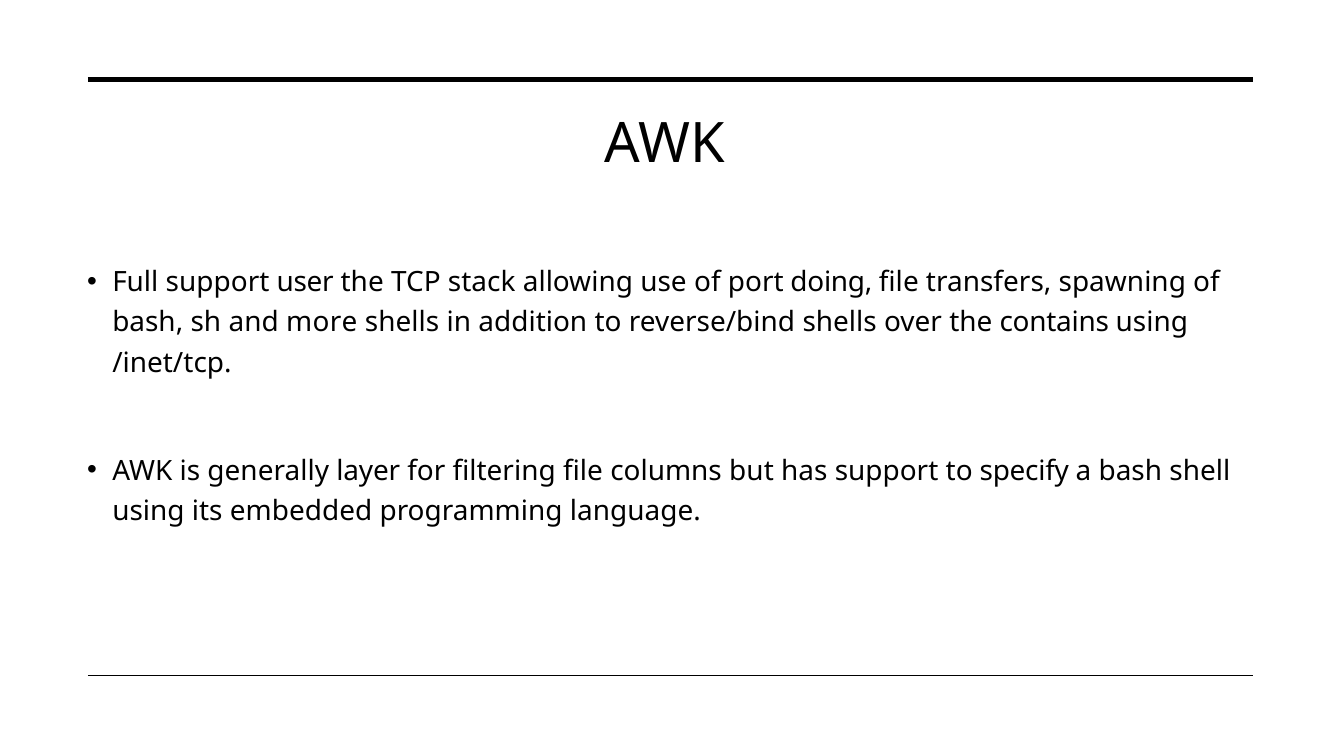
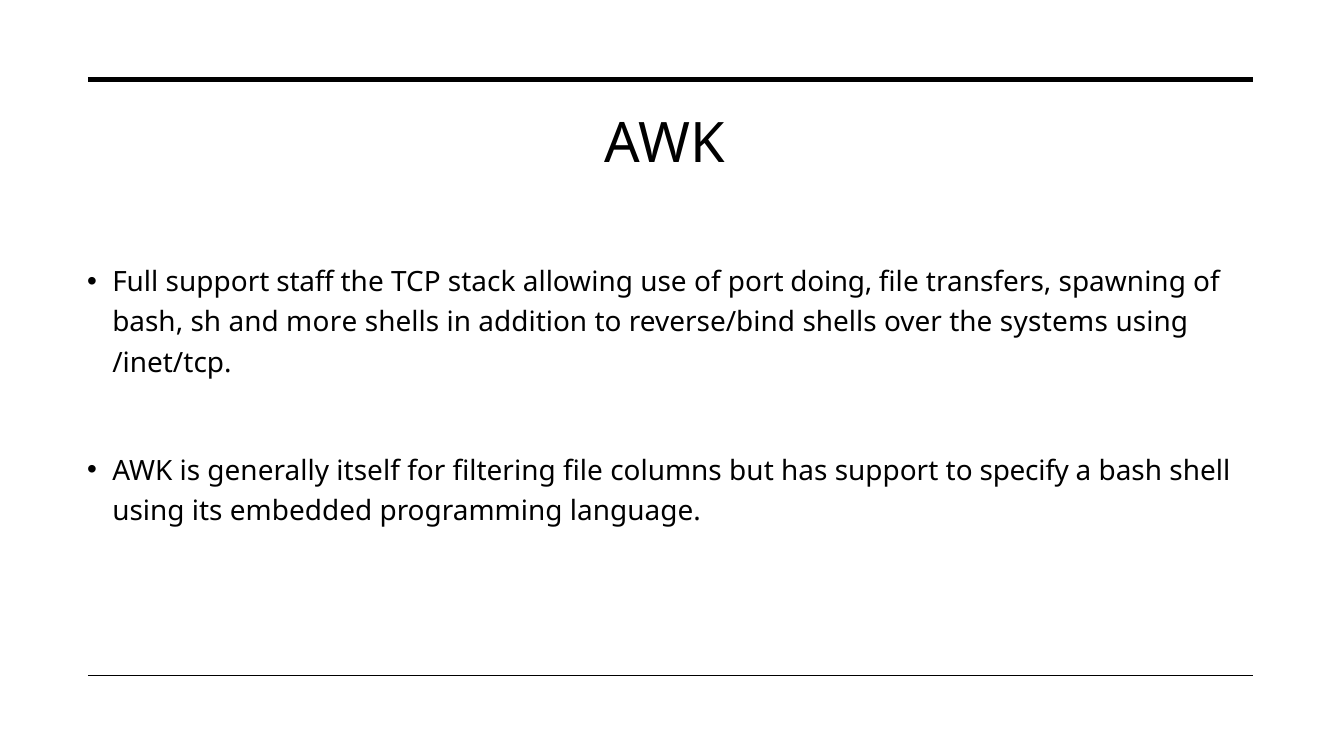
user: user -> staff (305, 283)
contains: contains -> systems (1054, 323)
layer: layer -> itself (368, 472)
